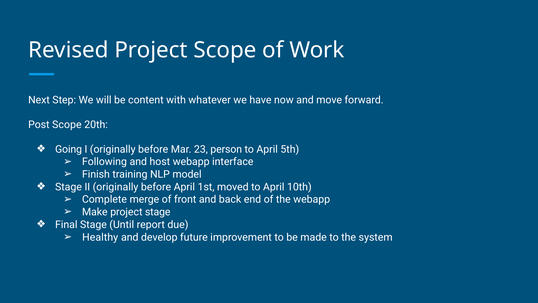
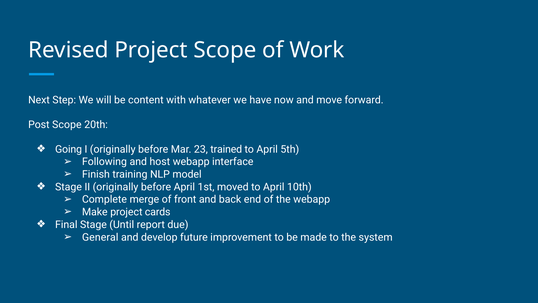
person: person -> trained (226, 149)
project stage: stage -> cards (158, 212)
Healthy: Healthy -> General (100, 237)
